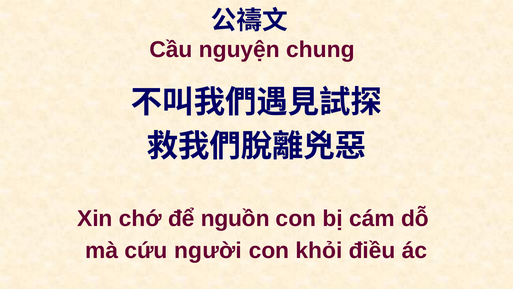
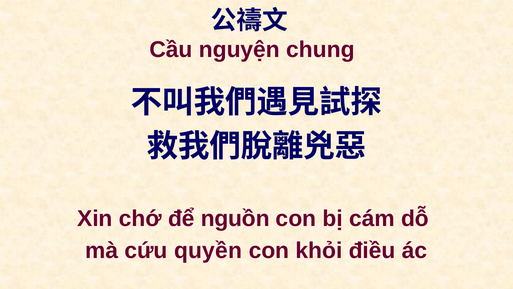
người: người -> quyền (208, 250)
